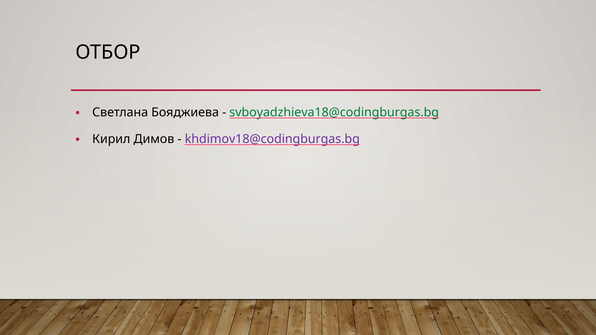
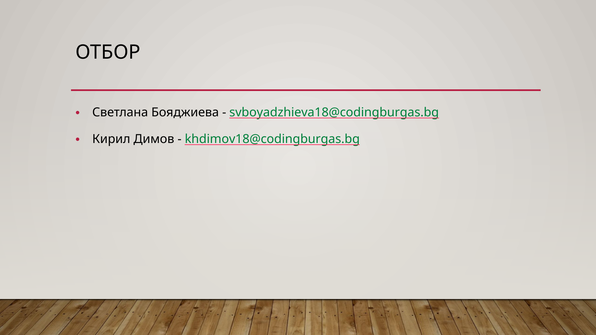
khdimov18@codingburgas.bg colour: purple -> green (272, 139)
